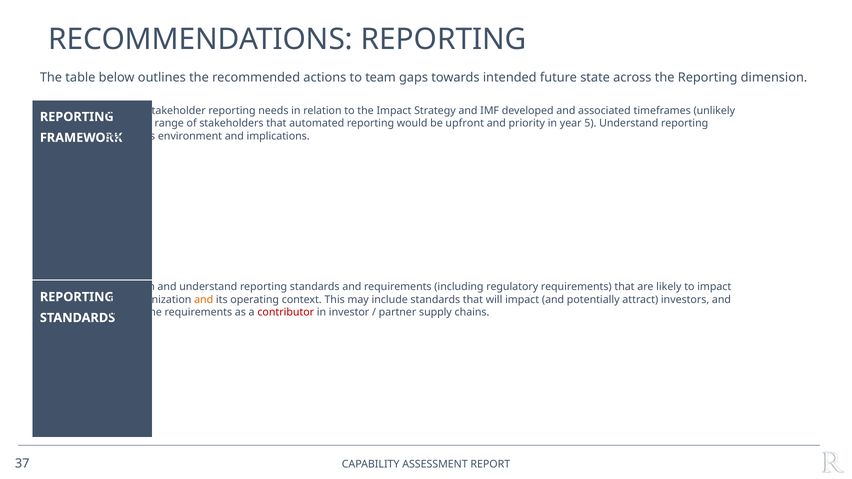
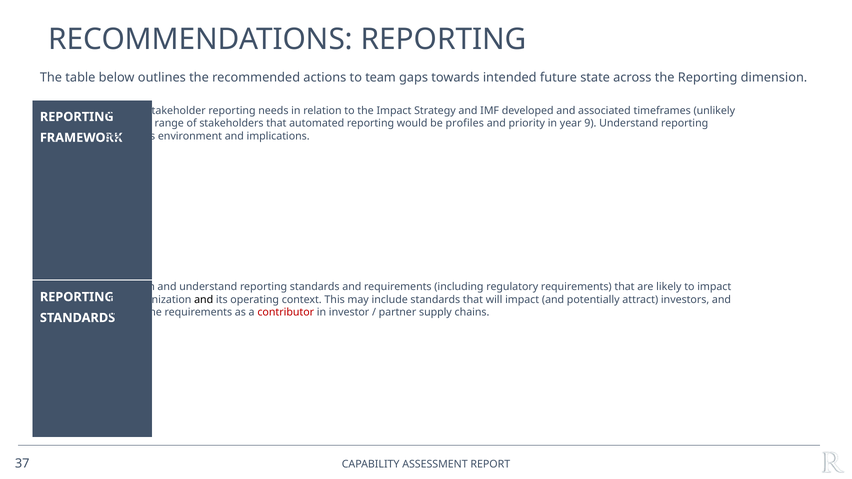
upfront: upfront -> profiles (465, 123)
5: 5 -> 9 (590, 123)
and colour: orange -> black (204, 300)
